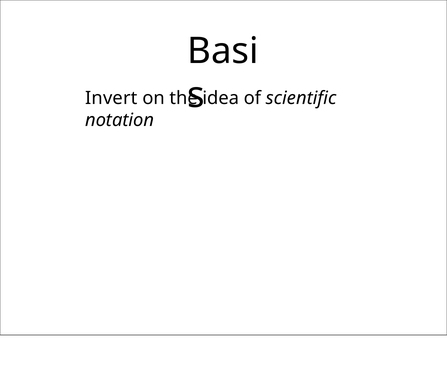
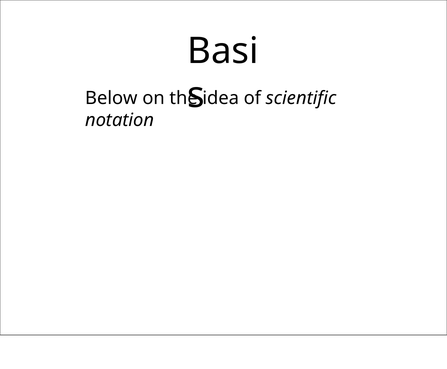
Invert: Invert -> Below (111, 98)
